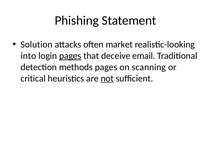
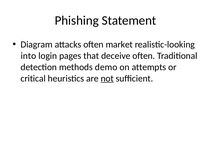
Solution: Solution -> Diagram (37, 44)
pages underline: present -> none (70, 56)
deceive email: email -> often (144, 56)
methods pages: pages -> demo (106, 67)
scanning: scanning -> attempts (149, 67)
